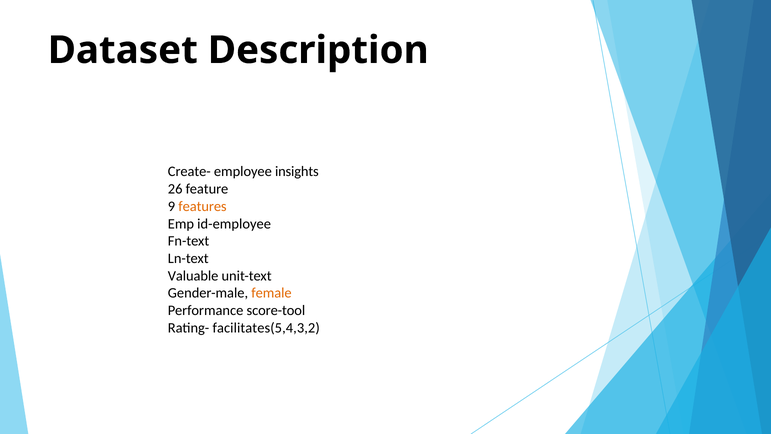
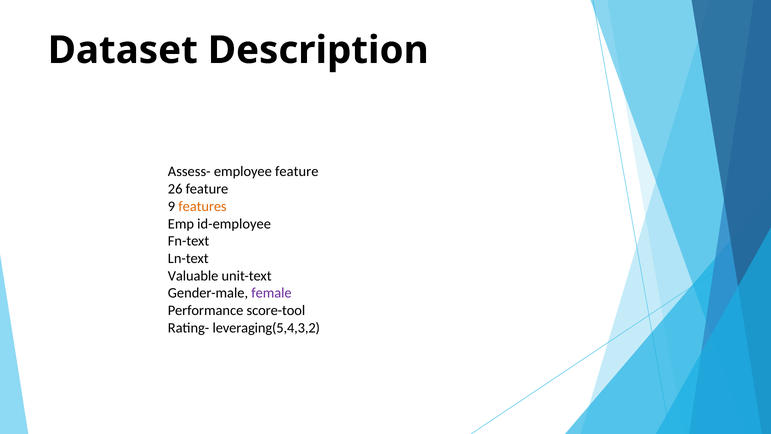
Create-: Create- -> Assess- (189, 172)
employee insights: insights -> feature (297, 172)
female colour: orange -> purple (271, 293)
facilitates(5,4,3,2: facilitates(5,4,3,2 -> leveraging(5,4,3,2 (266, 328)
